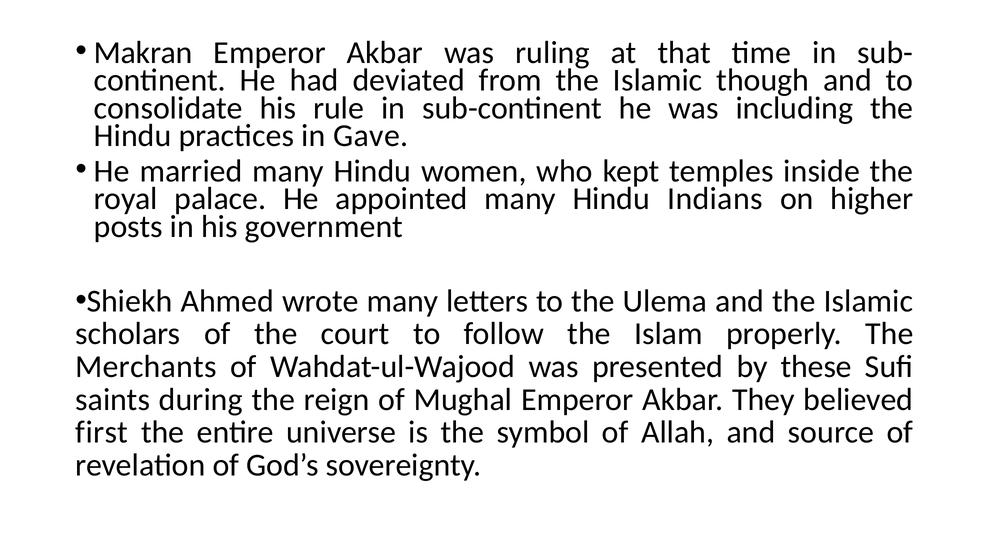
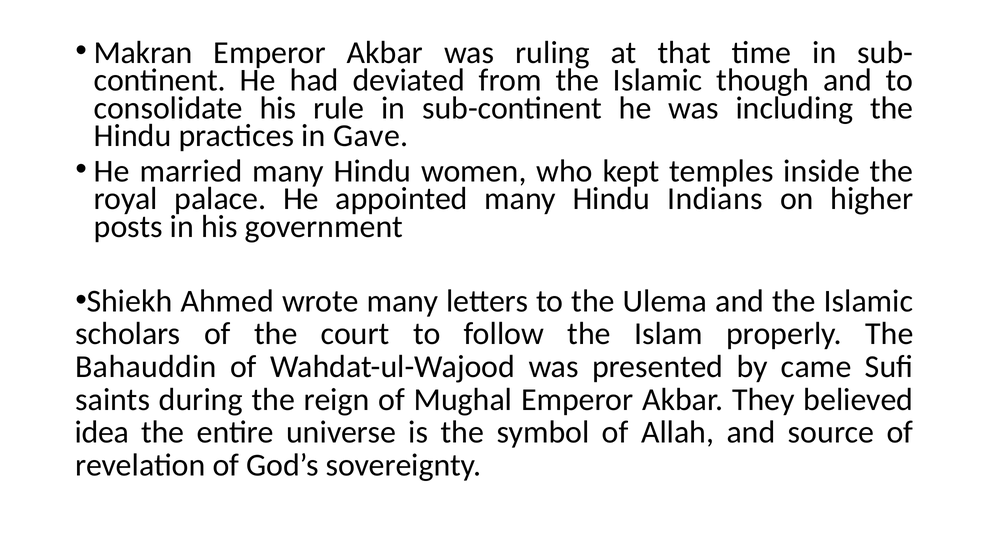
Merchants: Merchants -> Bahauddin (146, 367)
these: these -> came (816, 367)
first: first -> idea (102, 432)
